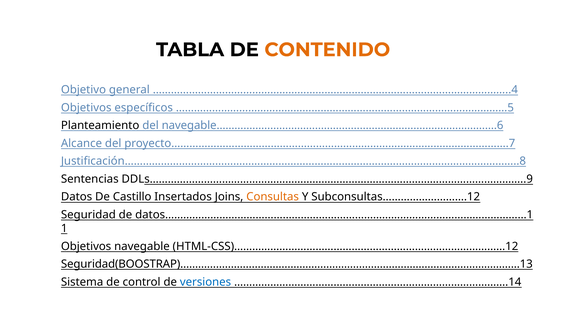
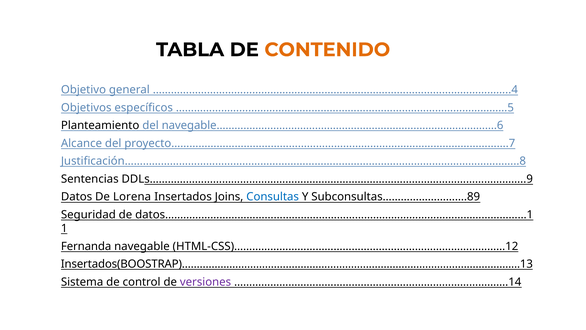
Castillo: Castillo -> Lorena (132, 197)
Consultas colour: orange -> blue (273, 197)
Subconsultas……………………….12: Subconsultas……………………….12 -> Subconsultas……………………….89 (396, 197)
Objetivos: Objetivos -> Fernanda (86, 246)
Seguridad(BOOSTRAP)…………………………………………………………………………………………………...13: Seguridad(BOOSTRAP)…………………………………………………………………………………………………...13 -> Insertados(BOOSTRAP)…………………………………………………………………………………………………...13 (297, 264)
versiones colour: blue -> purple (206, 282)
